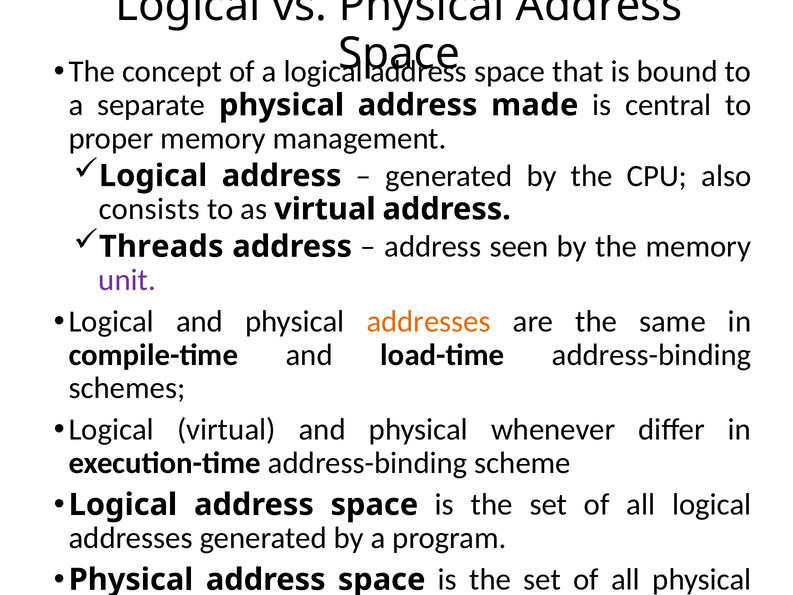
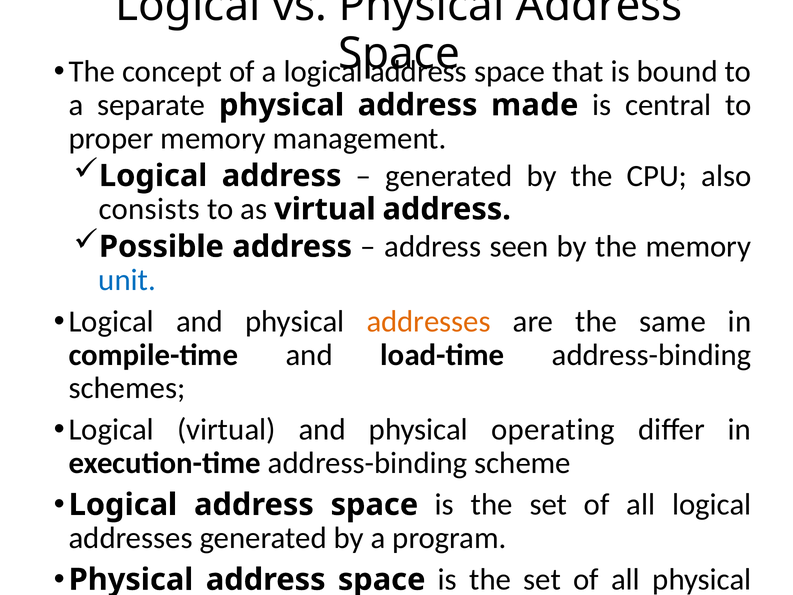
Threads: Threads -> Possible (161, 247)
unit colour: purple -> blue (127, 280)
whenever: whenever -> operating (553, 430)
